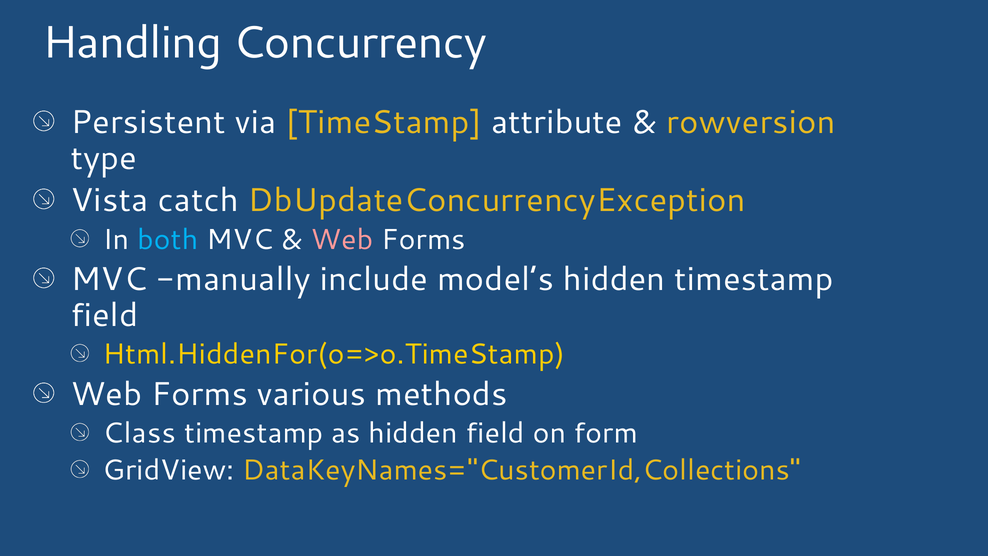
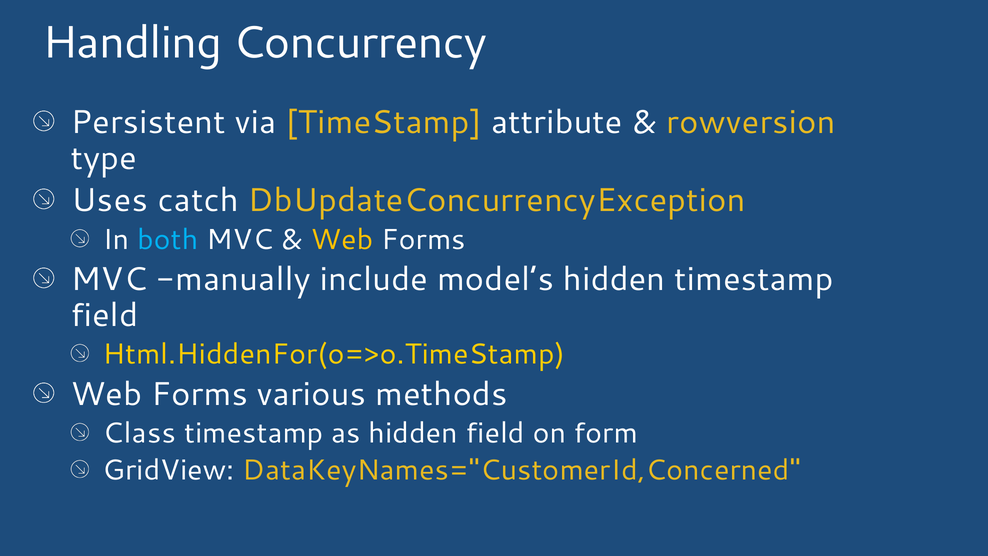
Vista: Vista -> Uses (110, 200)
Web colour: pink -> yellow (342, 240)
DataKeyNames="CustomerId,Collections: DataKeyNames="CustomerId,Collections -> DataKeyNames="CustomerId,Concerned (522, 470)
